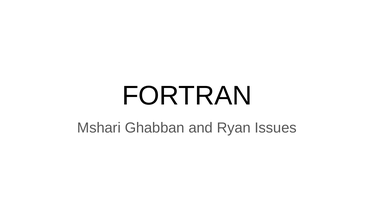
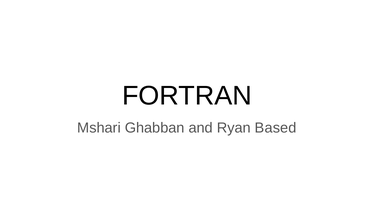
Issues: Issues -> Based (276, 128)
